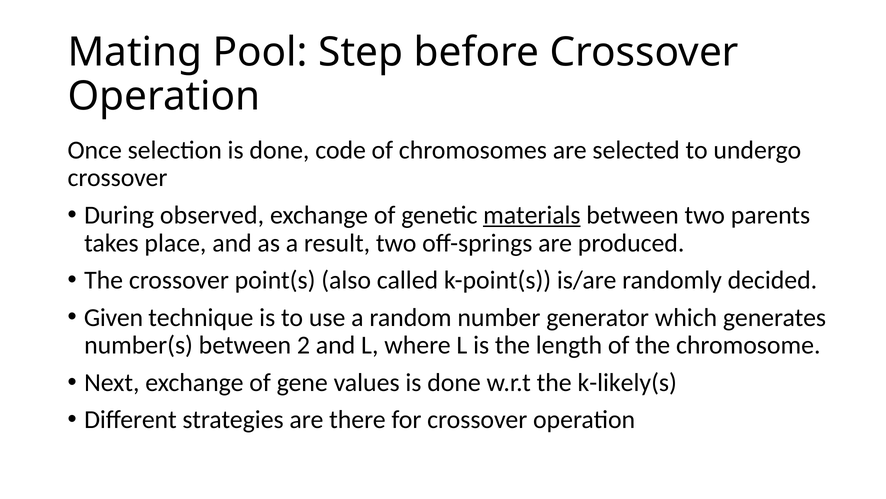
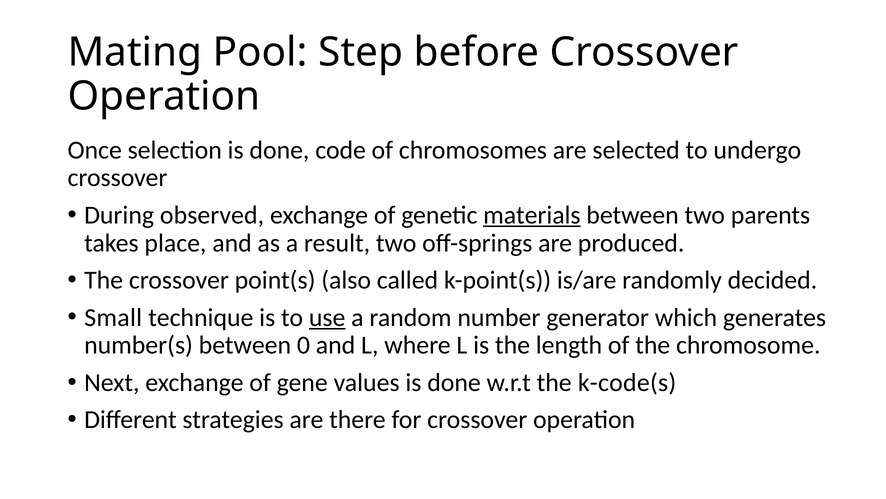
Given: Given -> Small (113, 317)
use underline: none -> present (327, 317)
2: 2 -> 0 (303, 345)
k-likely(s: k-likely(s -> k-code(s (627, 382)
